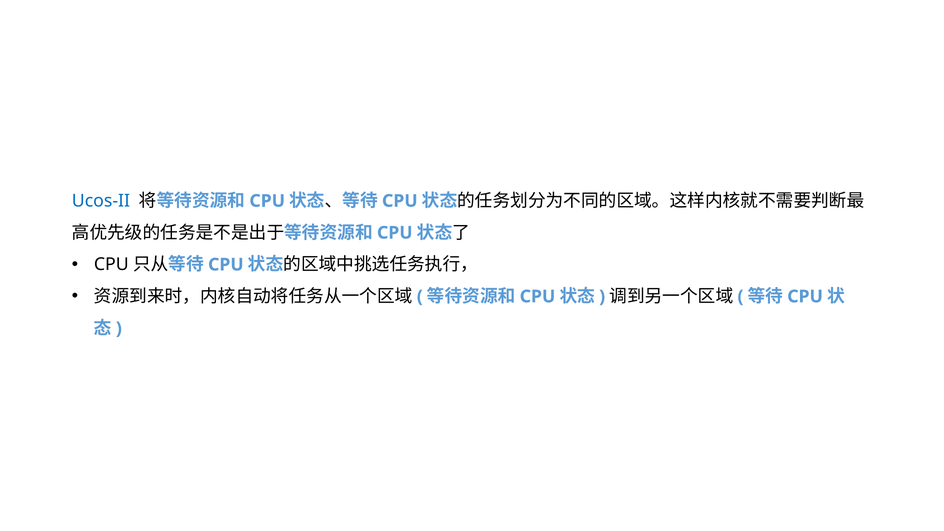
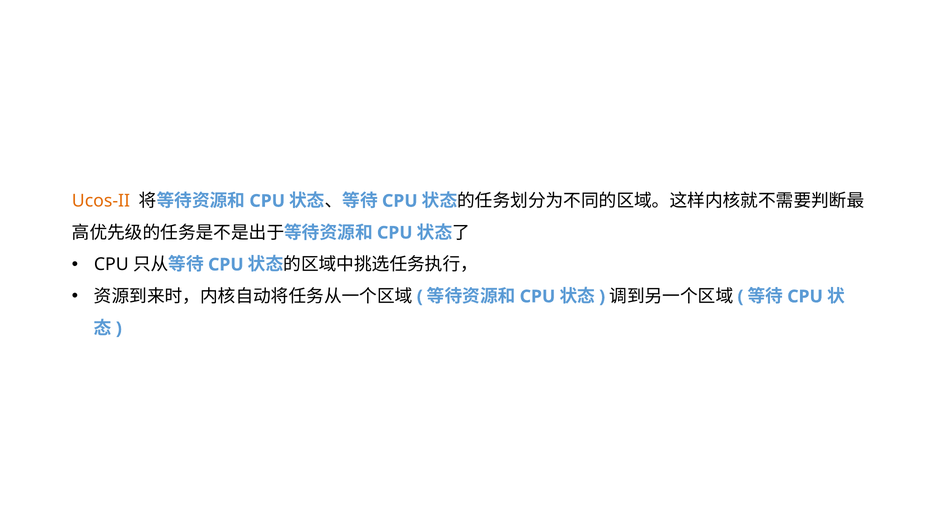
Ucos-II colour: blue -> orange (101, 201)
